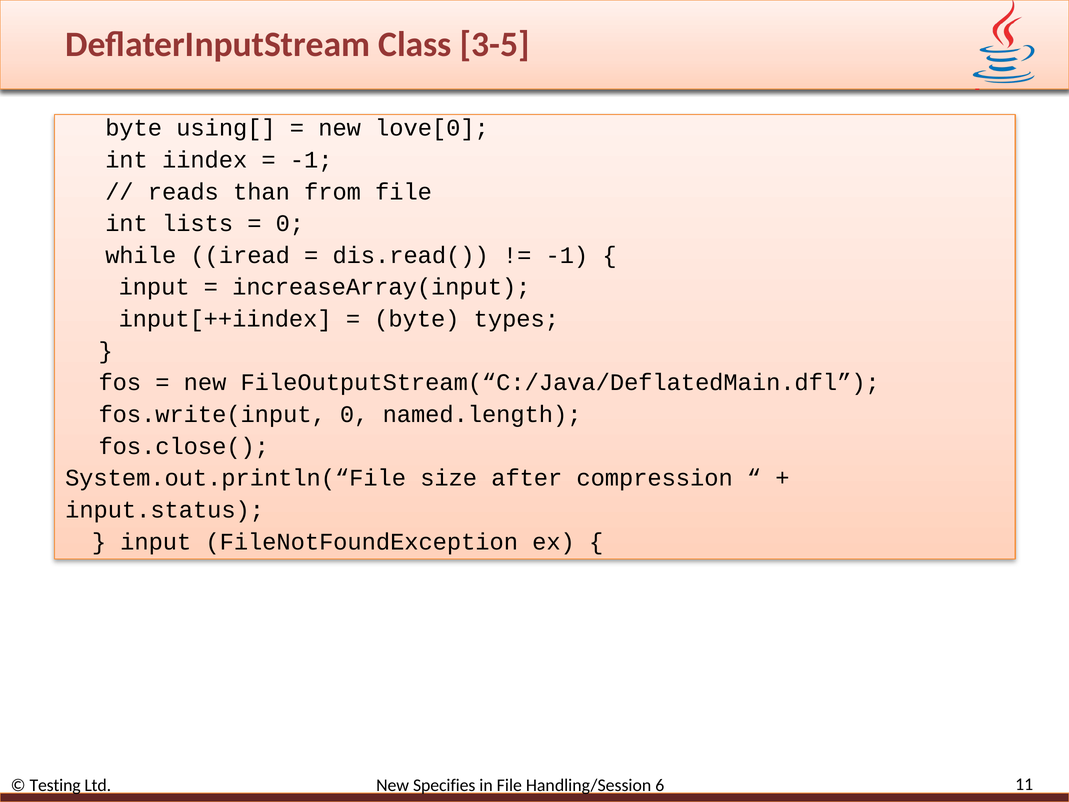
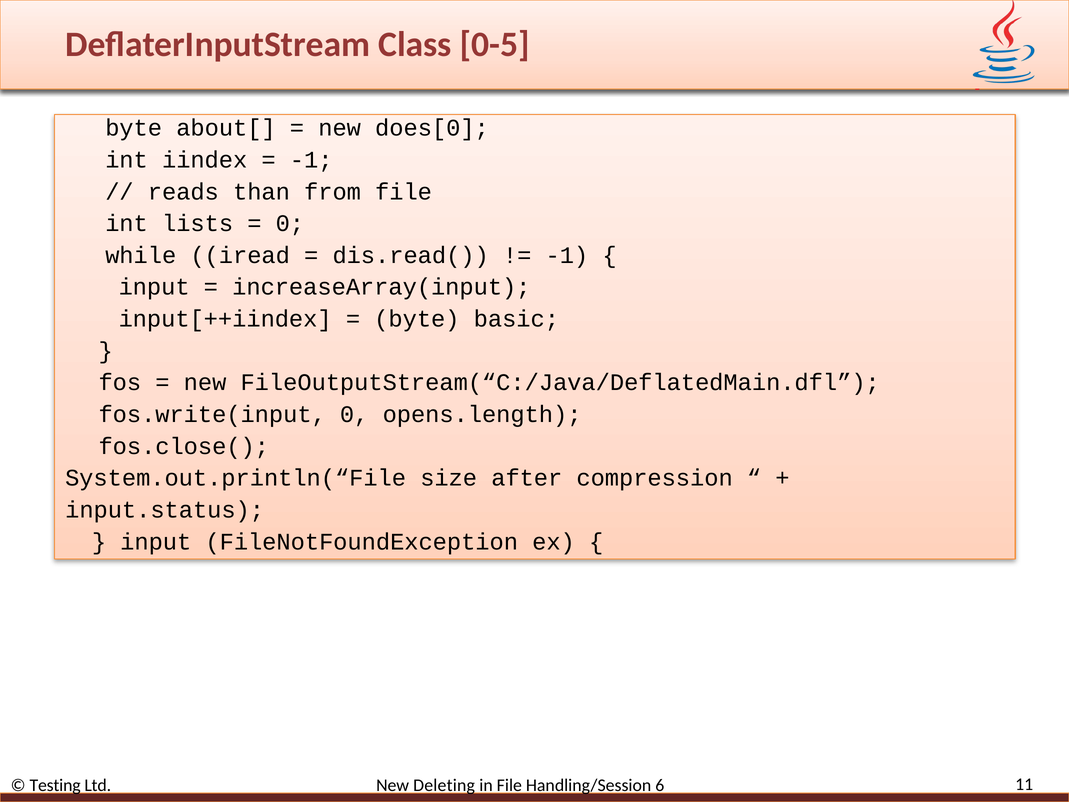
3-5: 3-5 -> 0-5 (495, 44)
using[: using[ -> about[ (226, 128)
love[0: love[0 -> does[0 (432, 128)
types: types -> basic (516, 319)
named.length: named.length -> opens.length (482, 414)
Specifies: Specifies -> Deleting (444, 785)
